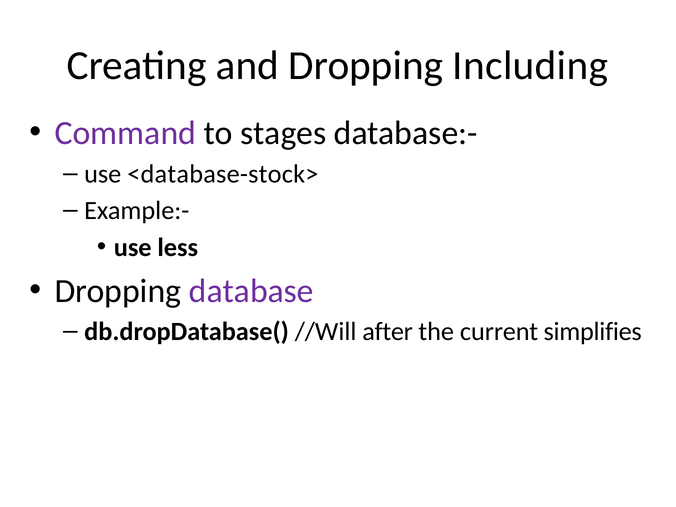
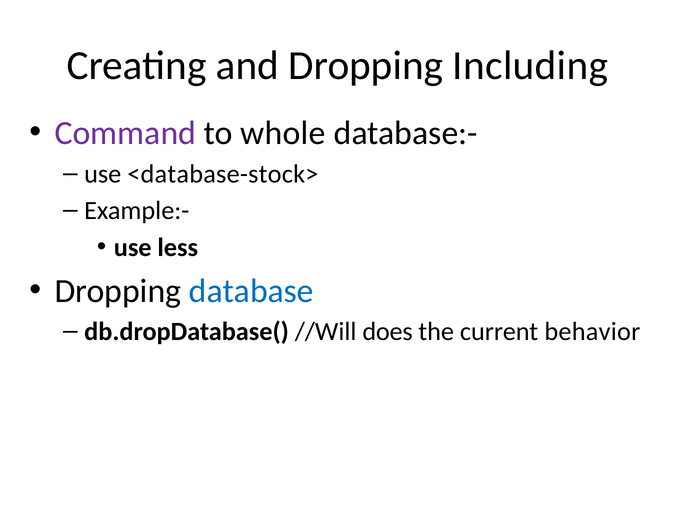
stages: stages -> whole (283, 133)
database colour: purple -> blue (251, 291)
after: after -> does (388, 332)
simplifies: simplifies -> behavior (592, 332)
